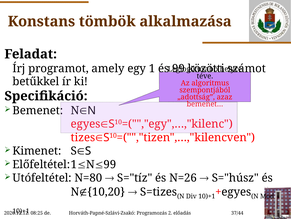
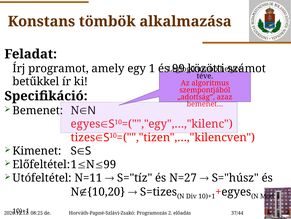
N=80: N=80 -> N=11 (88, 177)
N=26: N=26 -> N=27 (183, 177)
